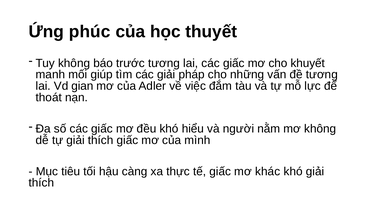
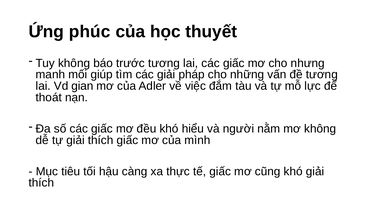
khuyết: khuyết -> nhưng (308, 63)
khác: khác -> cũng (268, 171)
